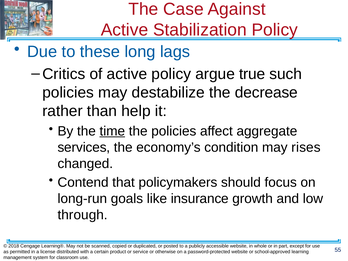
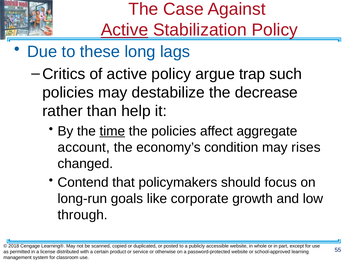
Active underline: none -> present (125, 30)
true: true -> trap (252, 74)
services: services -> account (84, 147)
insurance: insurance -> corporate (200, 199)
